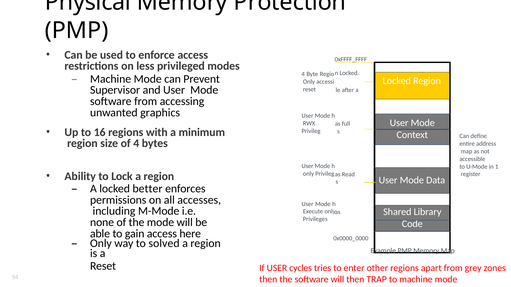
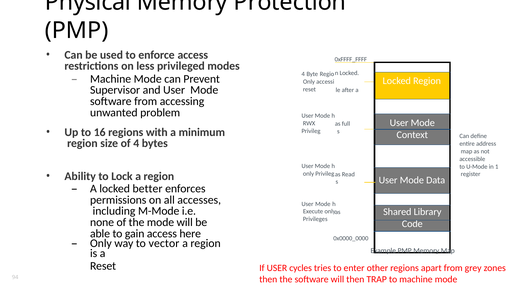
graphics: graphics -> problem (160, 113)
solved: solved -> vector (164, 244)
